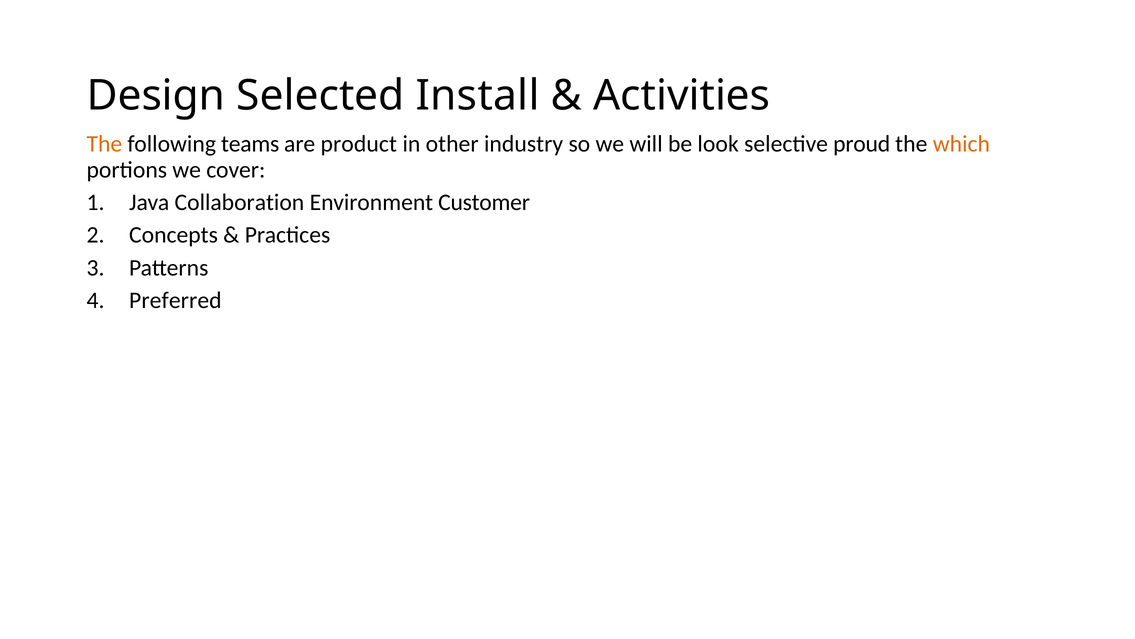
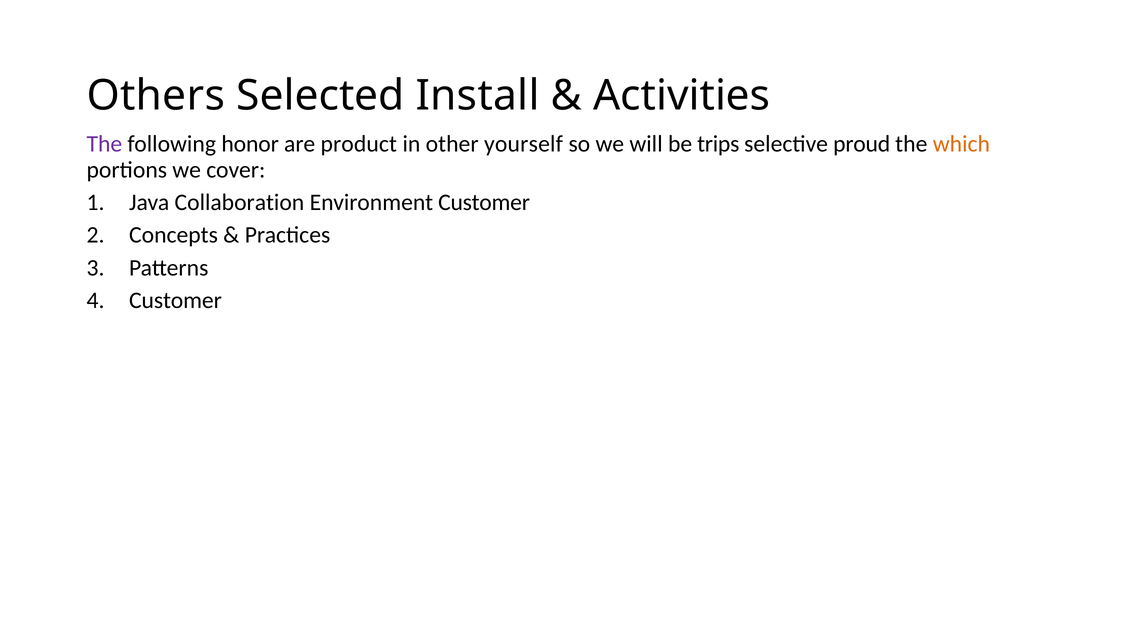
Design: Design -> Others (156, 95)
The colour: orange -> purple (104, 144)
teams: teams -> honor (250, 144)
industry: industry -> yourself (523, 144)
look: look -> trips (718, 144)
Preferred: Preferred -> Customer (175, 300)
